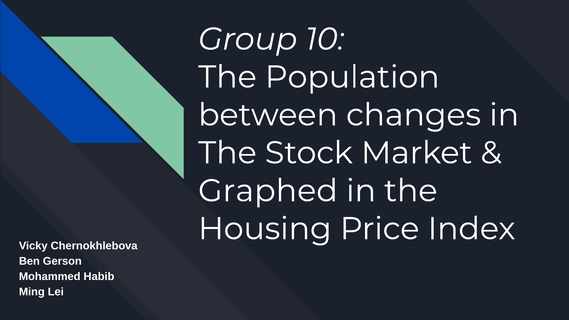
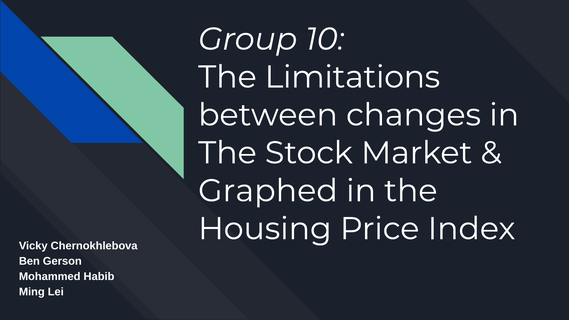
Population: Population -> Limitations (352, 77)
